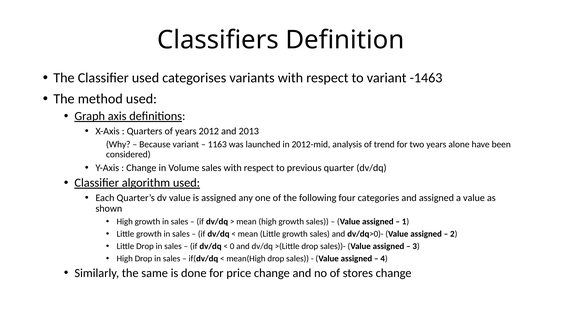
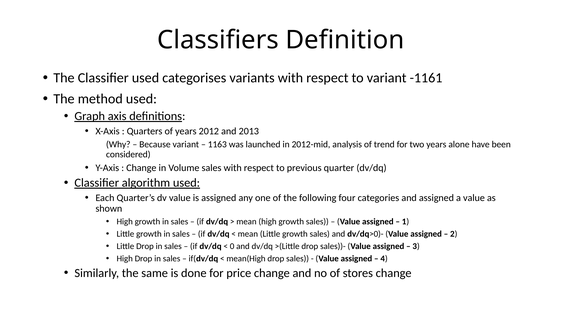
-1463: -1463 -> -1161 (426, 78)
